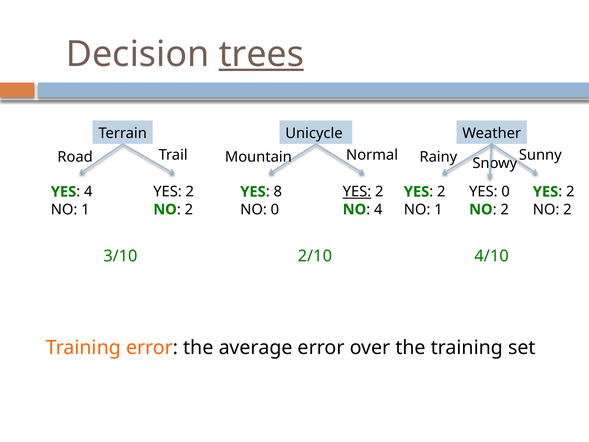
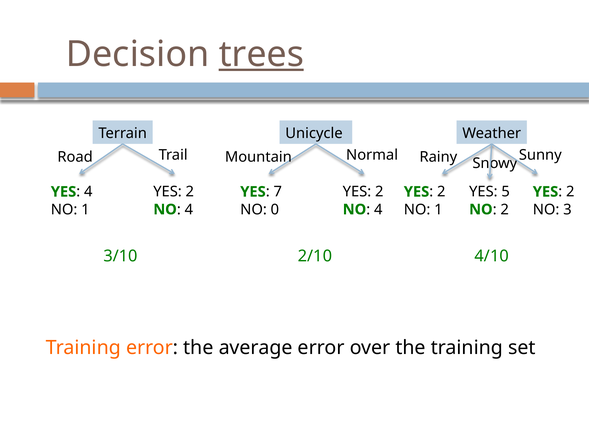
YES underline: present -> none (357, 192)
YES 0: 0 -> 5 (506, 192)
8: 8 -> 7 (278, 192)
NO 2: 2 -> 3 (567, 209)
2: 2 -> 4 (189, 209)
